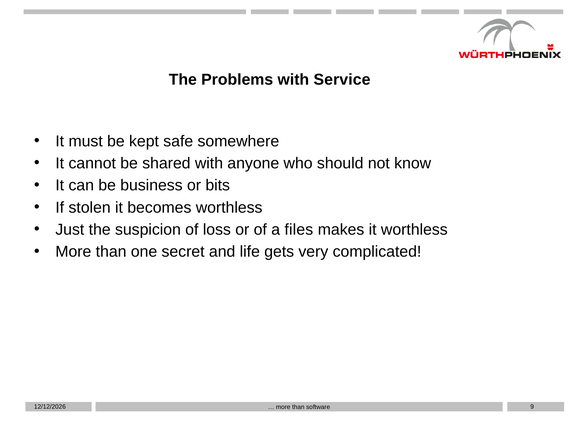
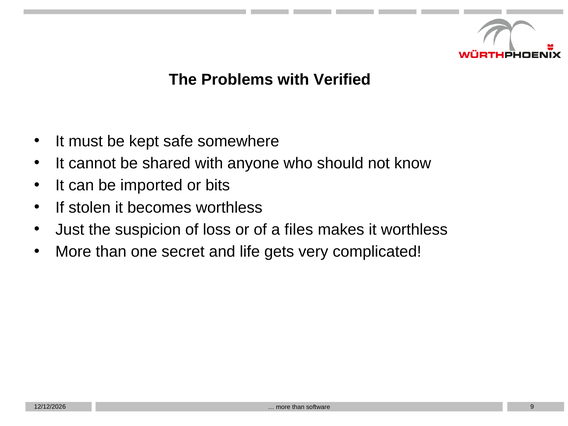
Service: Service -> Verified (342, 80)
business: business -> imported (151, 185)
